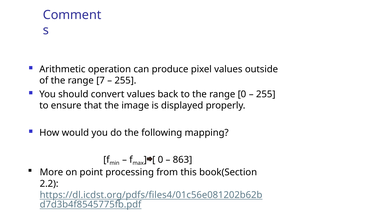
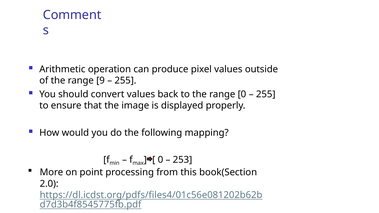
7: 7 -> 9 (101, 81)
863: 863 -> 253 (182, 160)
2.2: 2.2 -> 2.0 (49, 184)
